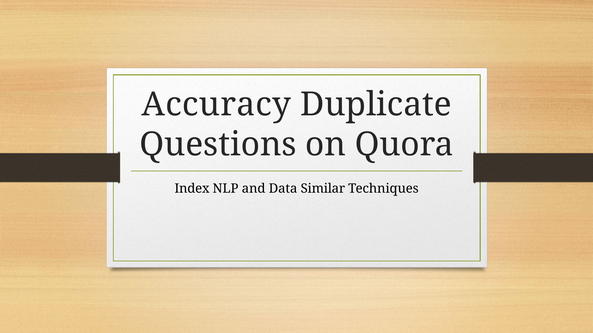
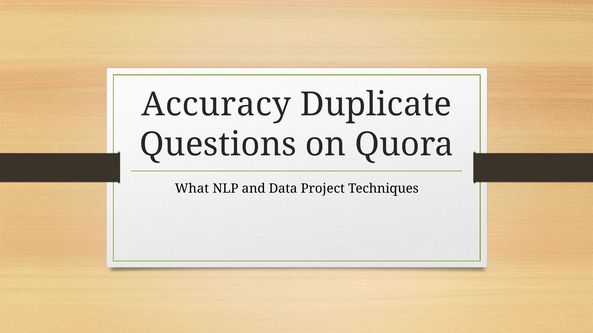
Index: Index -> What (192, 189)
Similar: Similar -> Project (323, 189)
